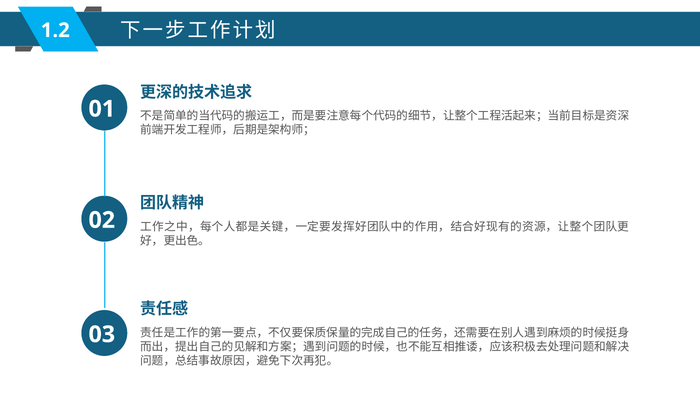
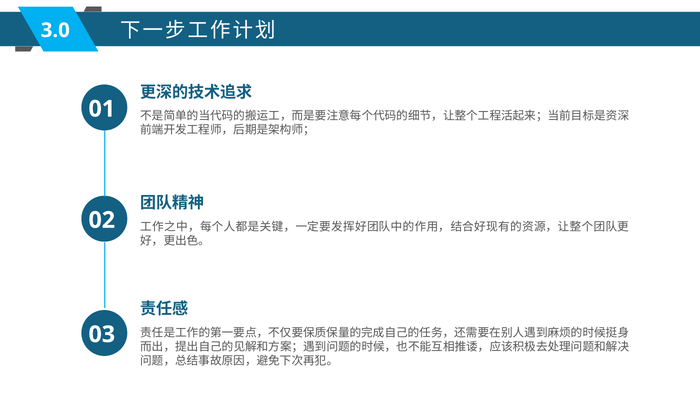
1.2: 1.2 -> 3.0 (55, 30)
